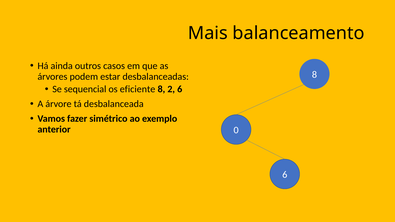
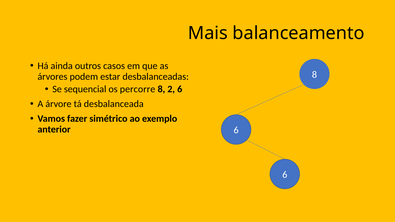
eficiente: eficiente -> percorre (138, 89)
anterior 0: 0 -> 6 (236, 130)
